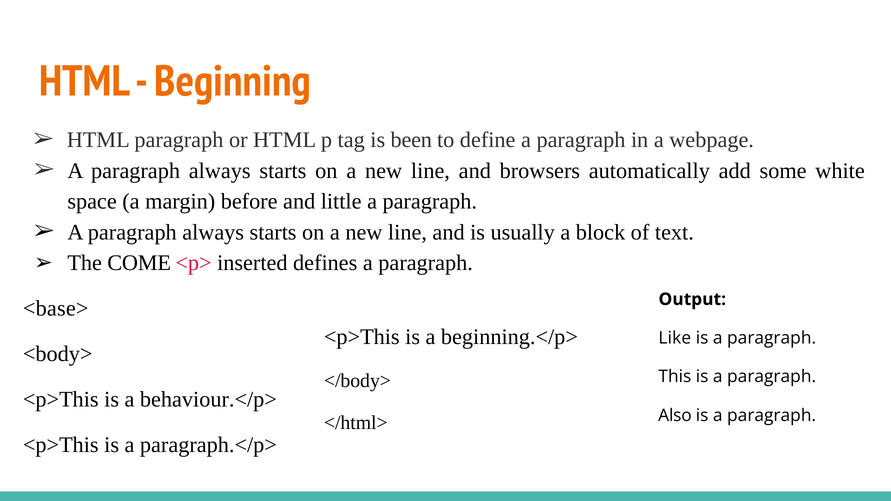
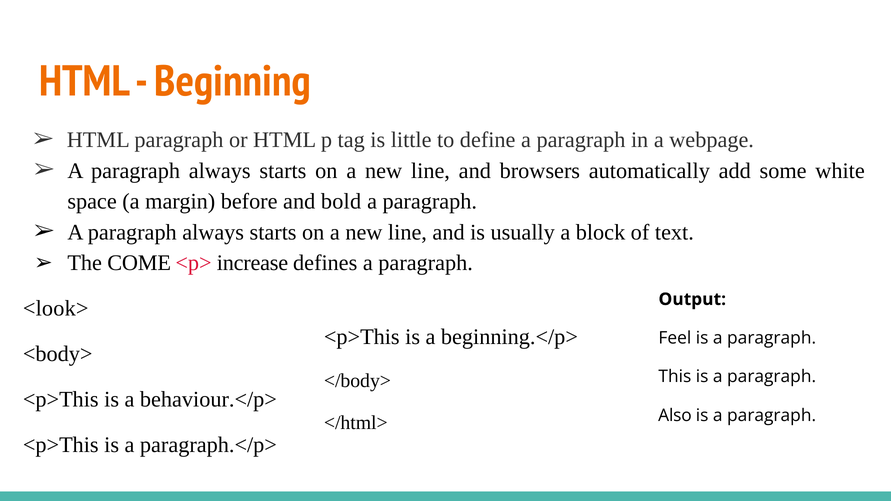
been: been -> little (411, 140)
little: little -> bold (341, 202)
inserted: inserted -> increase (252, 263)
<base>: <base> -> <look> (56, 309)
Like: Like -> Feel (675, 338)
